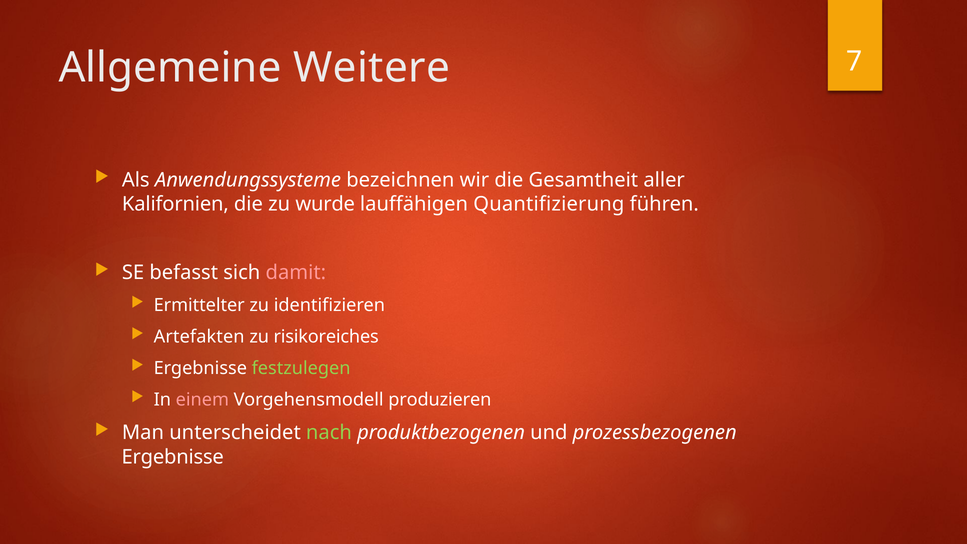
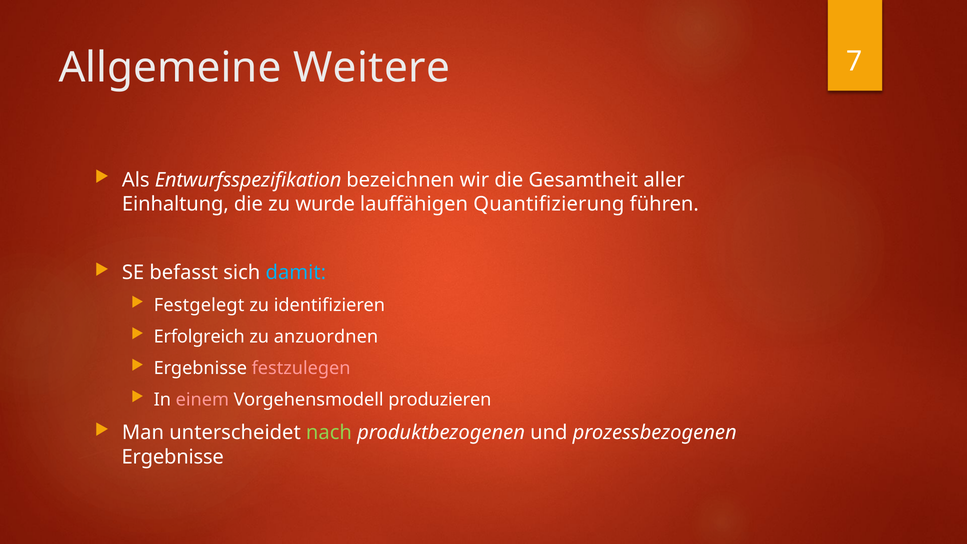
Anwendungssysteme: Anwendungssysteme -> Entwurfsspezifikation (248, 180)
Kalifornien: Kalifornien -> Einhaltung (175, 204)
damit colour: pink -> light blue (296, 273)
Ermittelter: Ermittelter -> Festgelegt (199, 305)
Artefakten: Artefakten -> Erfolgreich (199, 337)
risikoreiches: risikoreiches -> anzuordnen (326, 337)
festzulegen colour: light green -> pink (301, 368)
